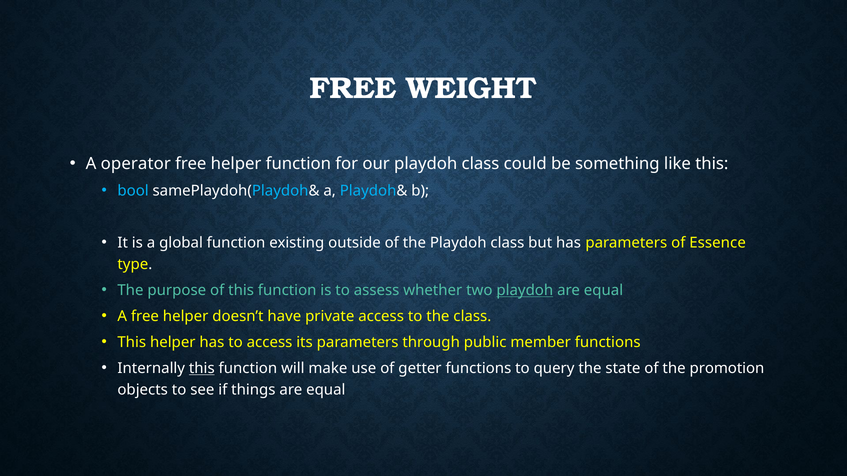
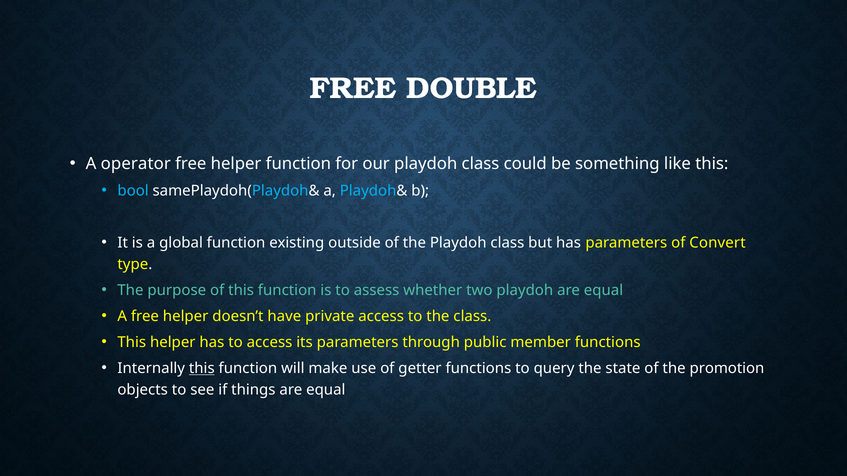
WEIGHT: WEIGHT -> DOUBLE (472, 88)
Essence: Essence -> Convert (718, 243)
playdoh underline: present -> none (525, 291)
